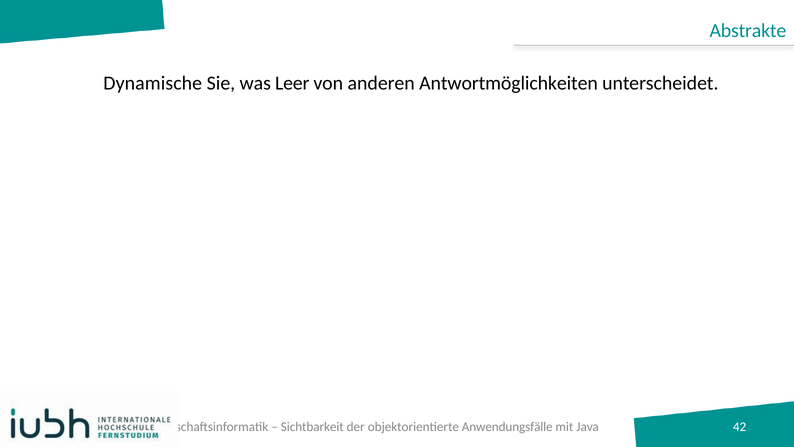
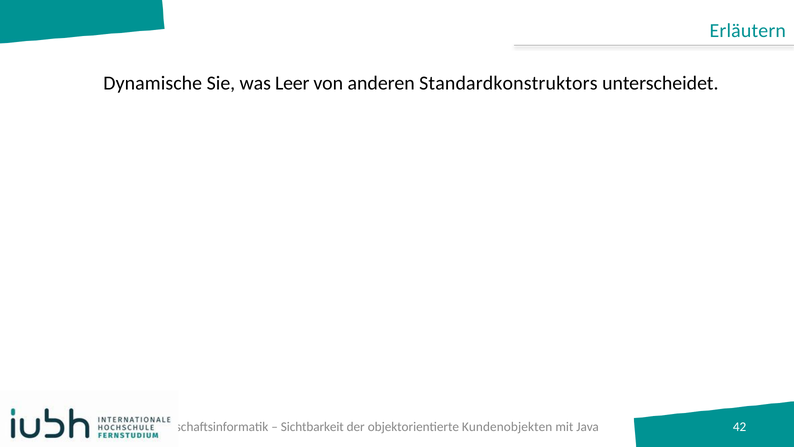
Abstrakte: Abstrakte -> Erläutern (748, 31)
Antwortmöglichkeiten: Antwortmöglichkeiten -> Standardkonstruktors (508, 83)
Anwendungsfälle: Anwendungsfälle -> Kundenobjekten (507, 427)
